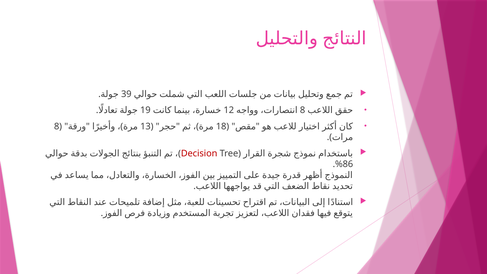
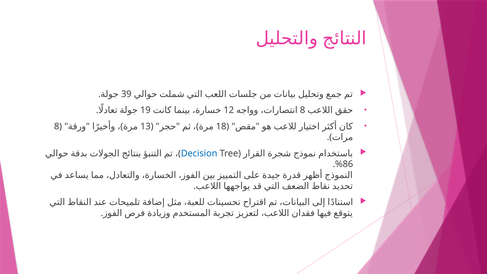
Decision colour: red -> blue (199, 153)
